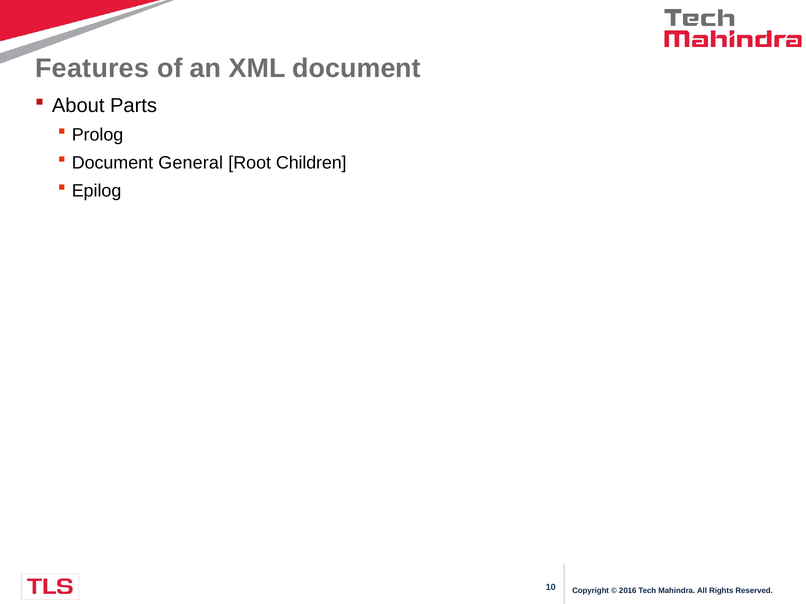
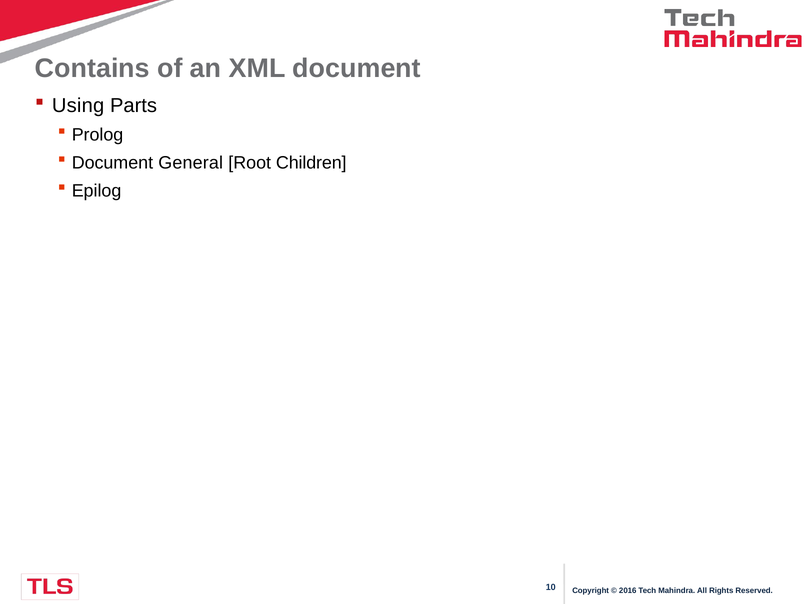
Features: Features -> Contains (92, 69)
About: About -> Using (78, 106)
